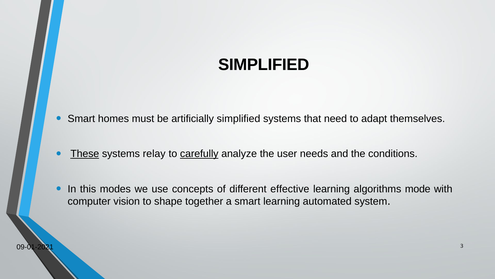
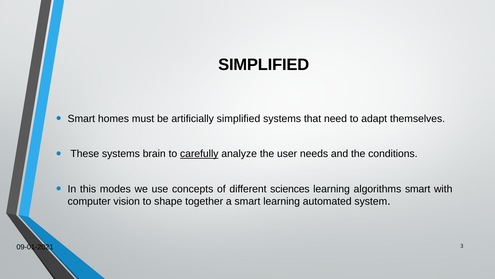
These underline: present -> none (85, 154)
relay: relay -> brain (154, 154)
effective: effective -> sciences (290, 189)
algorithms mode: mode -> smart (418, 189)
